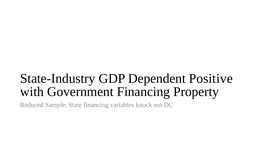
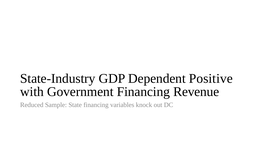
Property: Property -> Revenue (196, 91)
